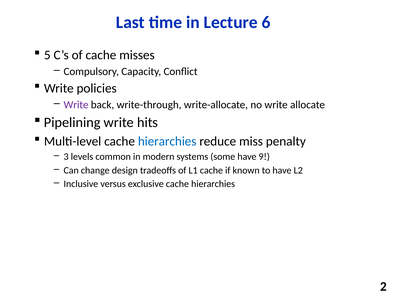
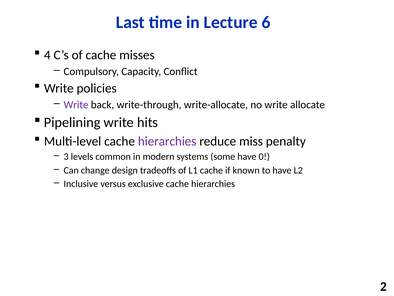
5: 5 -> 4 (47, 55)
hierarchies colour: blue -> purple (167, 141)
9: 9 -> 0 (264, 156)
